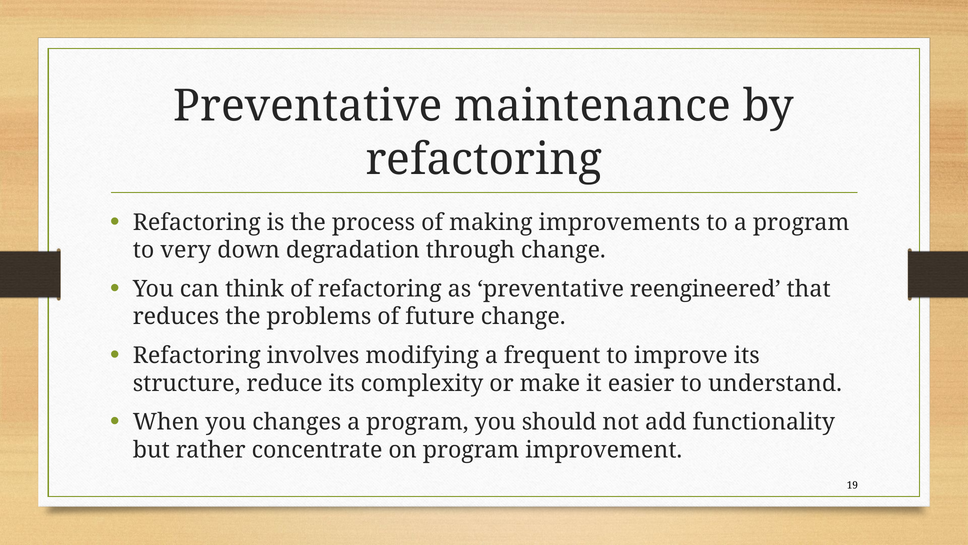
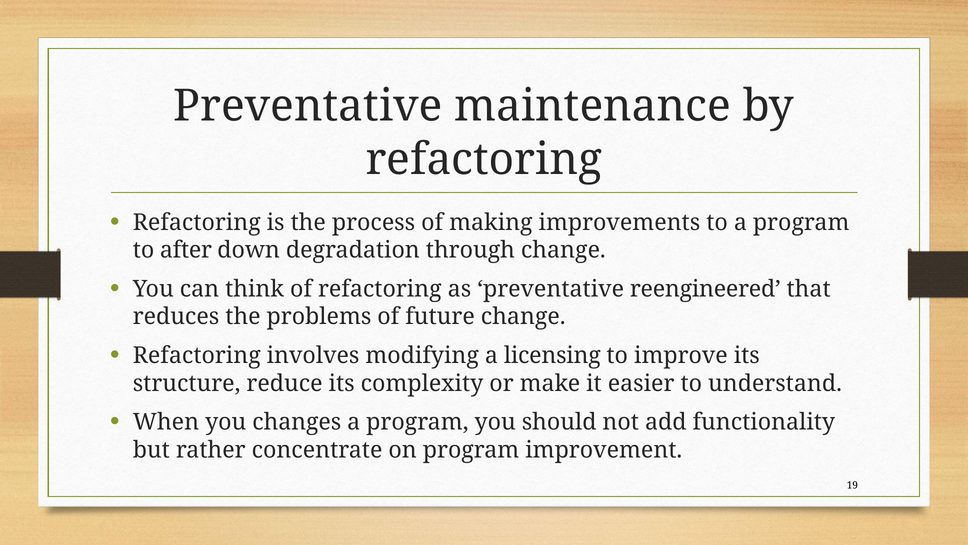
very: very -> after (186, 250)
frequent: frequent -> licensing (552, 355)
